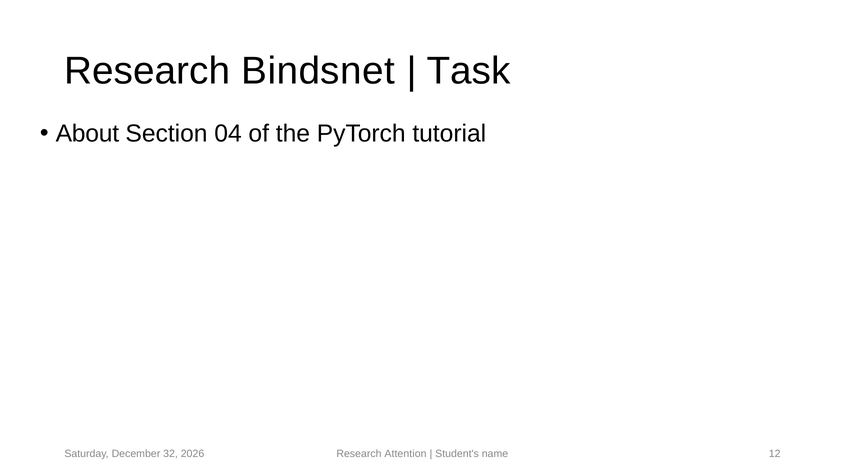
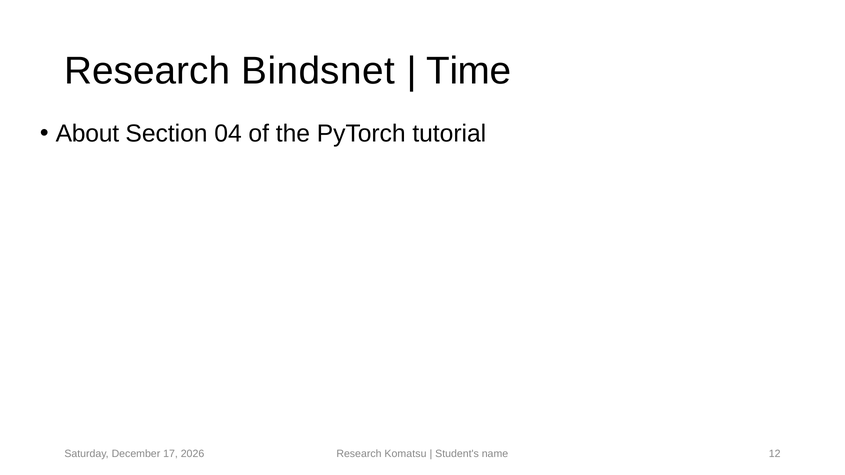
Task: Task -> Time (469, 71)
32: 32 -> 17 (171, 454)
Attention: Attention -> Komatsu (405, 454)
